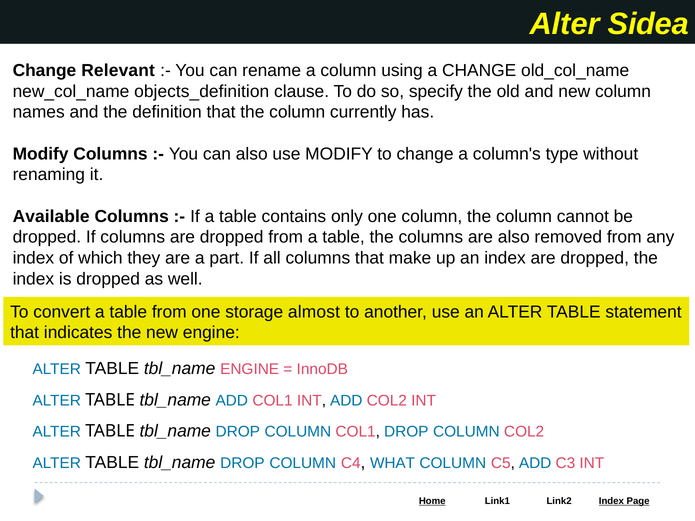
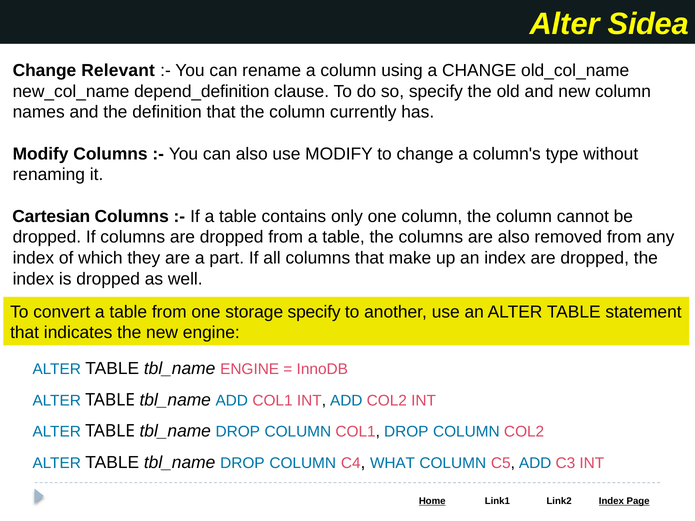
objects_definition: objects_definition -> depend_definition (202, 91)
Available: Available -> Cartesian (51, 216)
storage almost: almost -> specify (314, 312)
